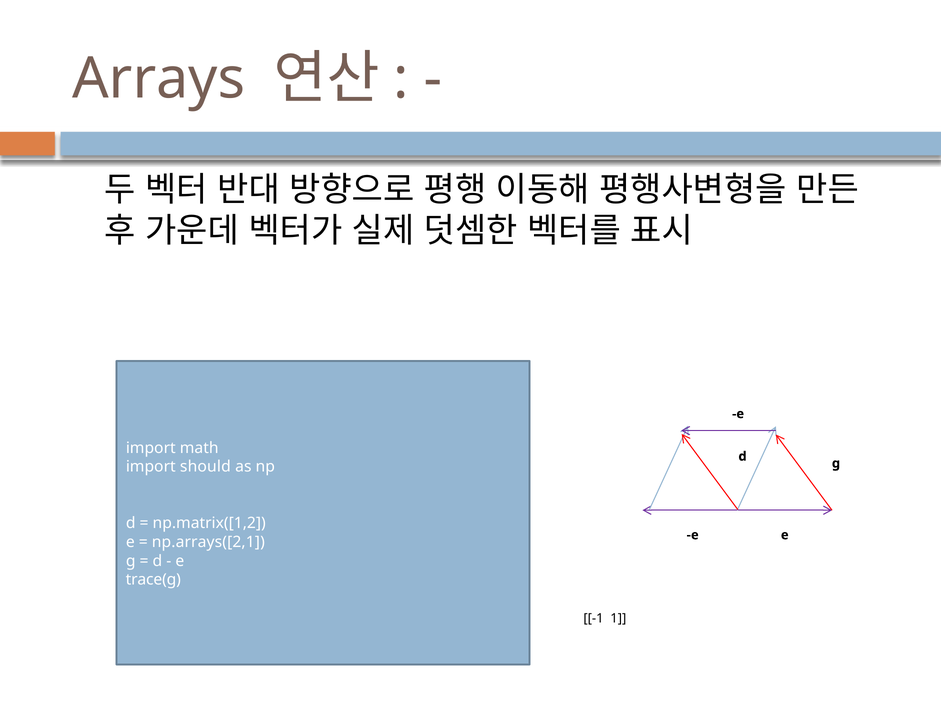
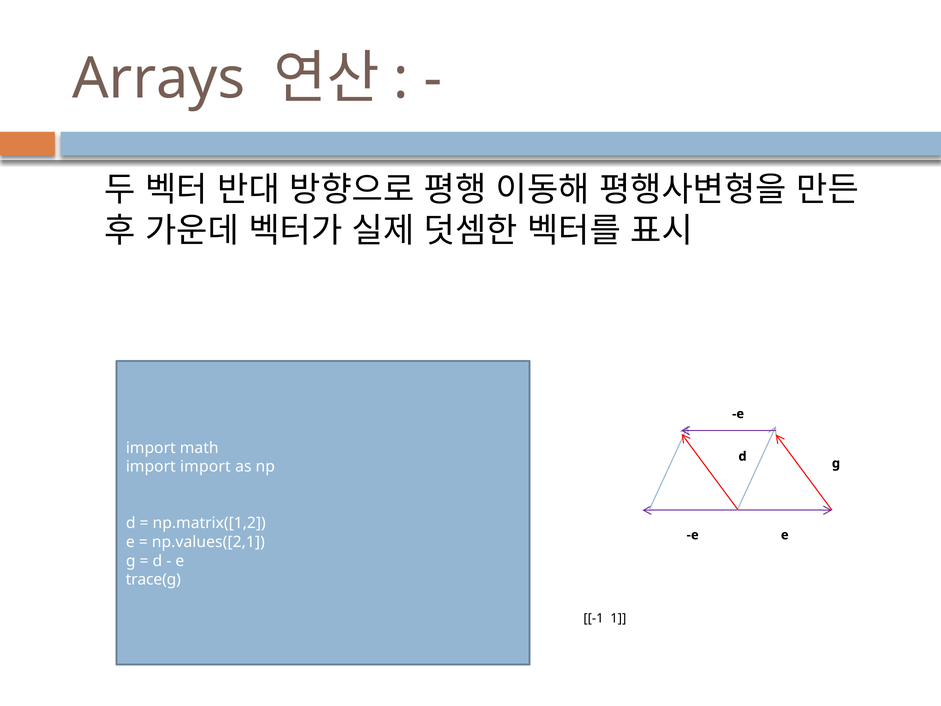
import should: should -> import (205, 467)
np.arrays([2,1: np.arrays([2,1 -> np.values([2,1 (208, 542)
